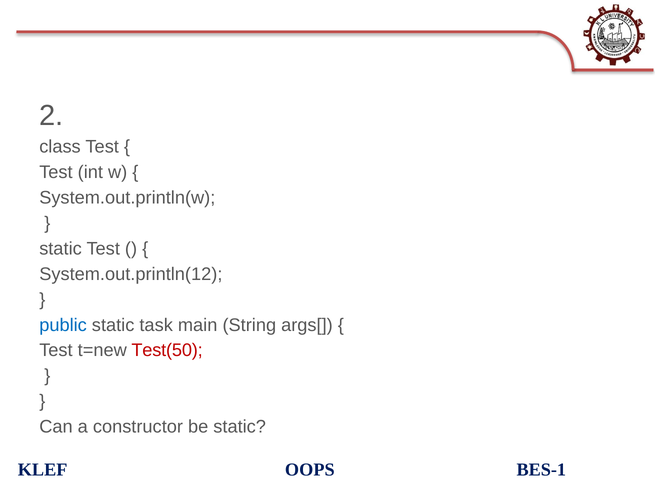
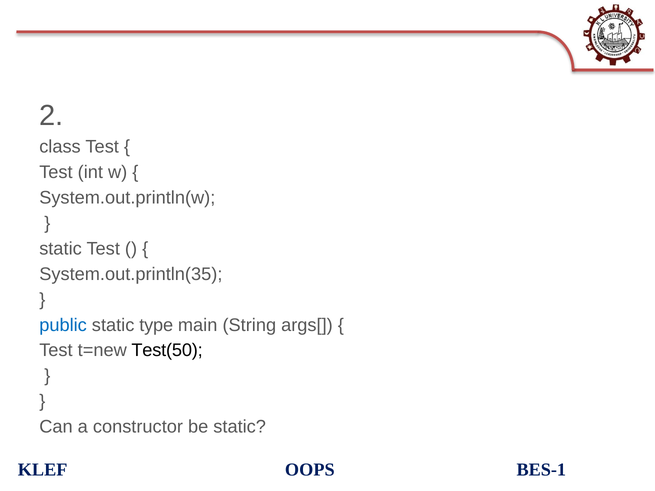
System.out.println(12: System.out.println(12 -> System.out.println(35 (131, 274)
task: task -> type (156, 325)
Test(50 colour: red -> black (167, 351)
